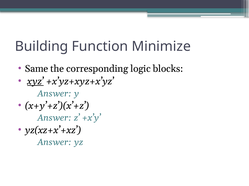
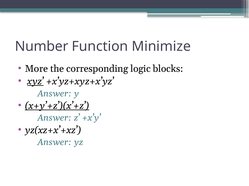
Building: Building -> Number (42, 47)
Same: Same -> More (36, 69)
x+y’+z’)(x’+z underline: none -> present (57, 106)
